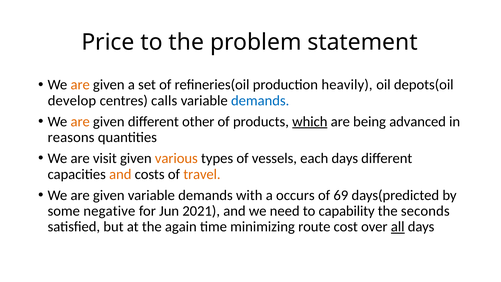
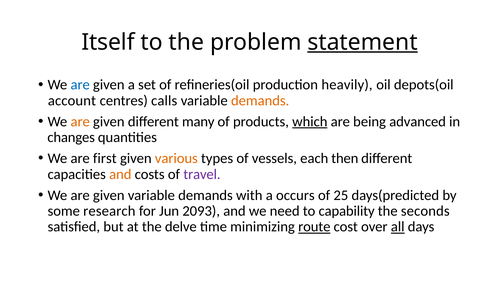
Price: Price -> Itself (108, 42)
statement underline: none -> present (363, 42)
are colour: orange -> blue (80, 85)
develop: develop -> account (72, 100)
demands colour: blue -> orange (260, 100)
other: other -> many (198, 121)
reasons: reasons -> changes (71, 137)
visit: visit -> first (105, 158)
each days: days -> then (345, 158)
travel colour: orange -> purple (202, 174)
69: 69 -> 25 (341, 195)
negative: negative -> research (109, 211)
2021: 2021 -> 2093 (201, 211)
again: again -> delve (181, 227)
route underline: none -> present (314, 227)
